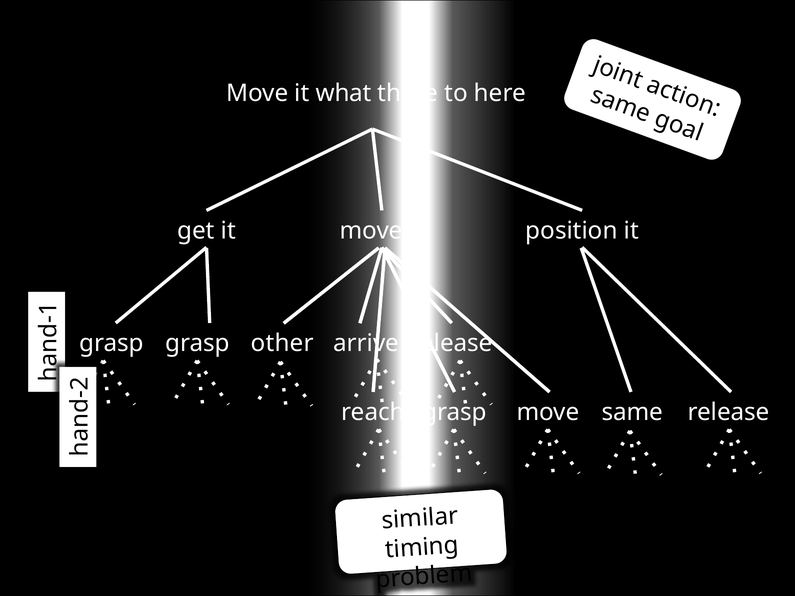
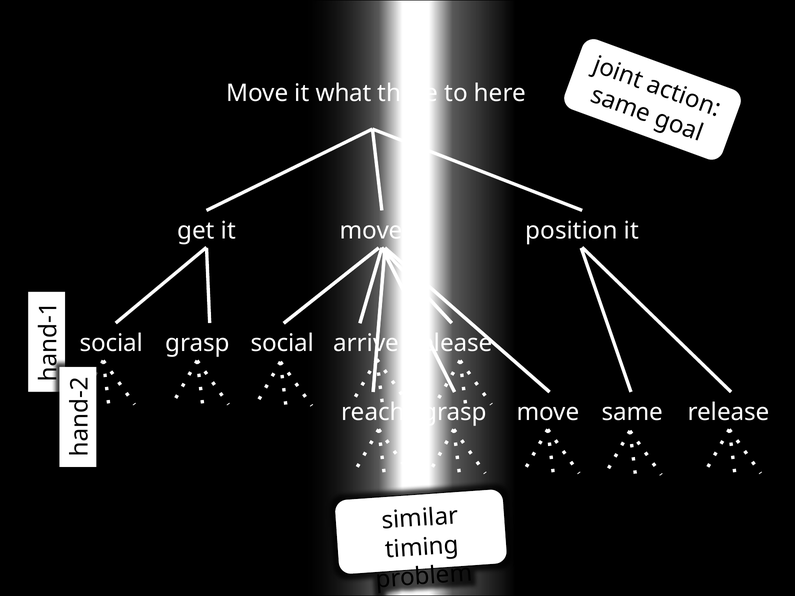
grasp: grasp -> social (111, 344)
other: other -> social (282, 344)
